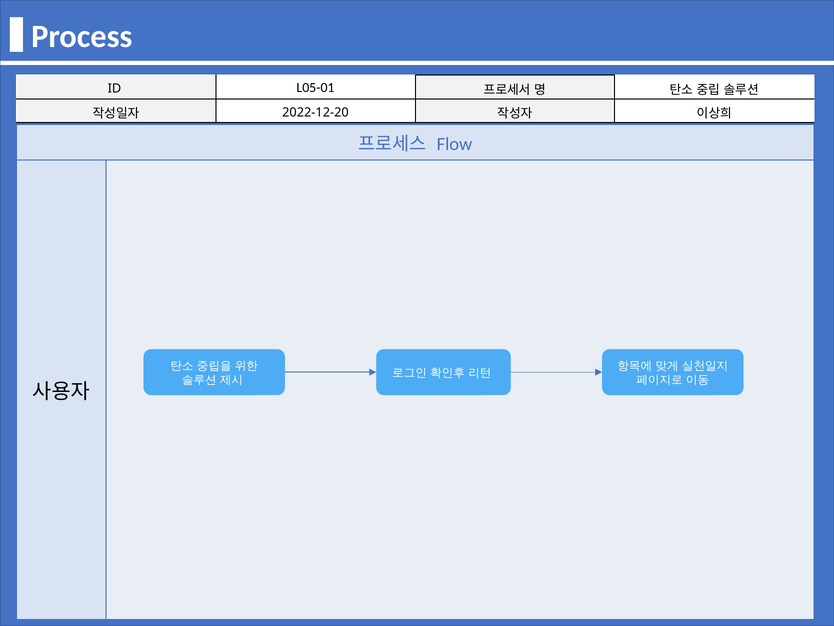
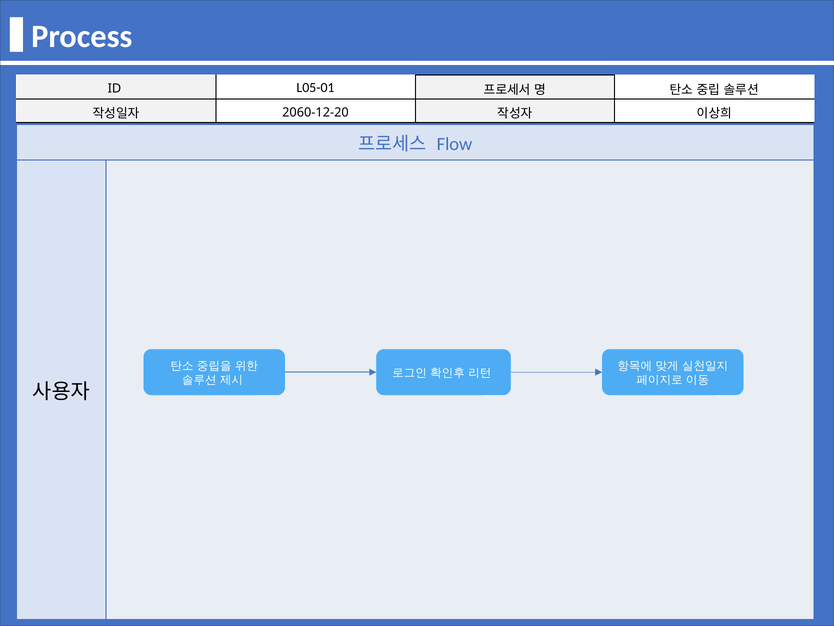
2022-12-20: 2022-12-20 -> 2060-12-20 (315, 112)
